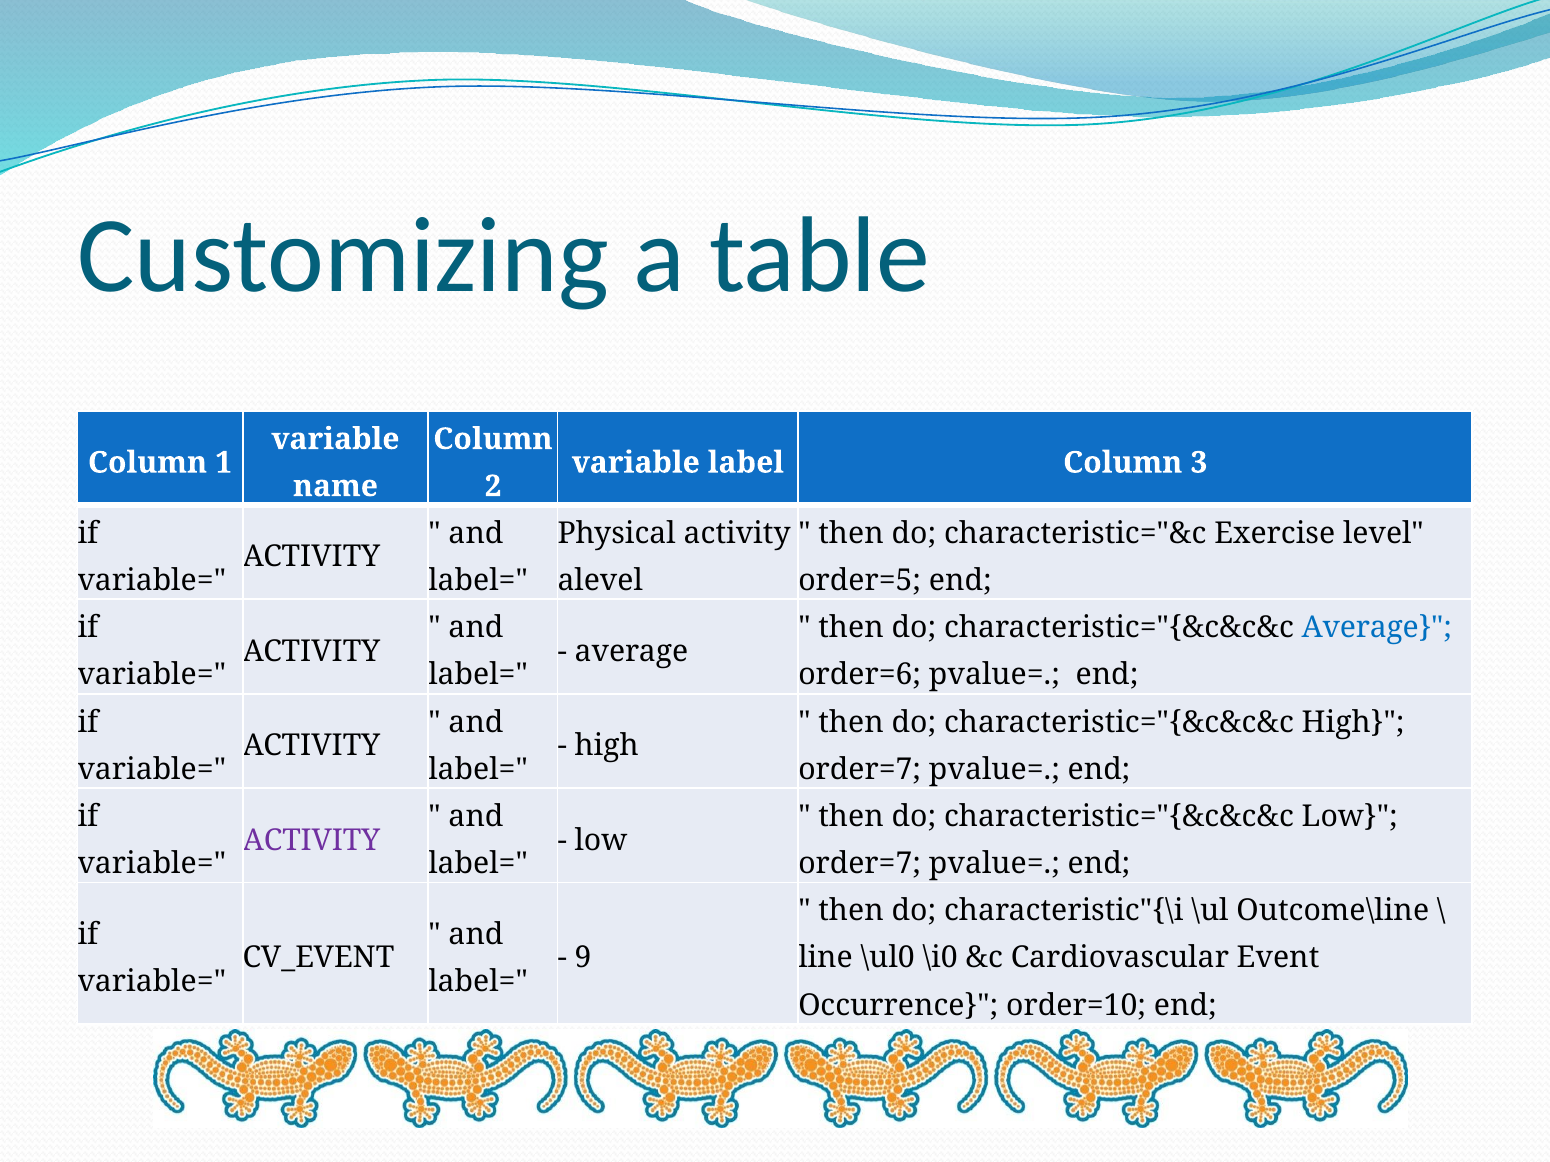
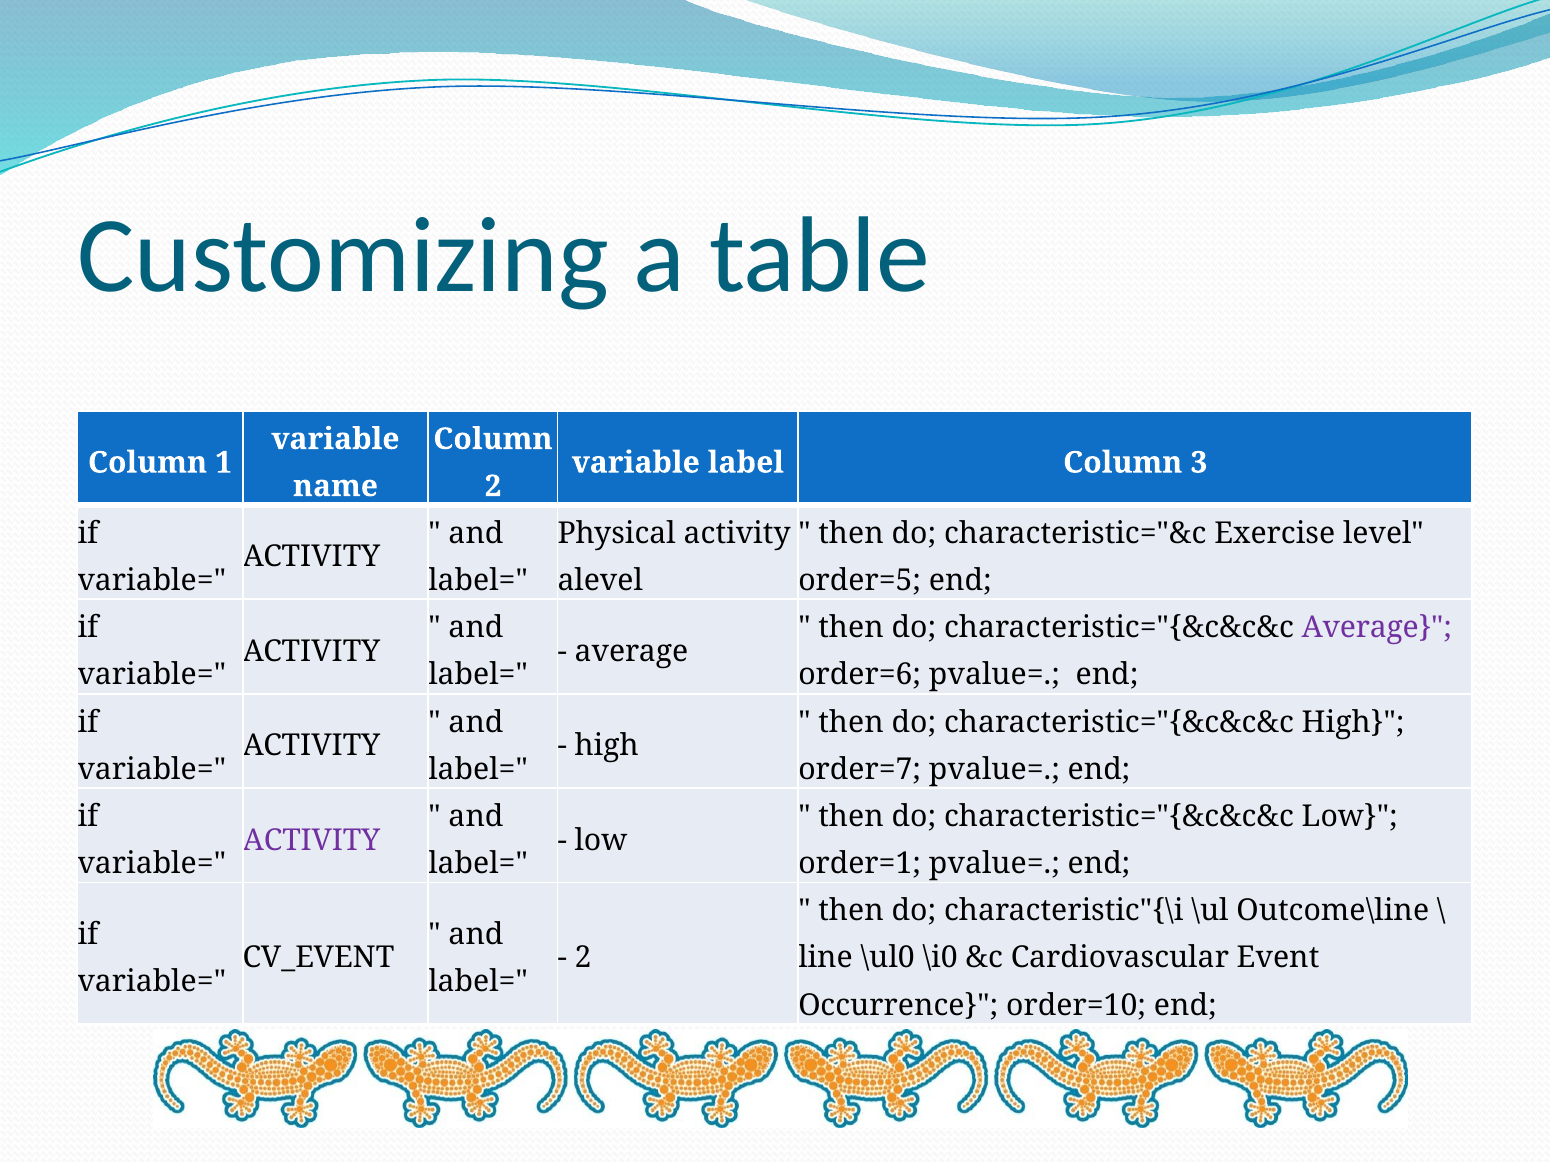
Average colour: blue -> purple (1377, 628)
order=7: order=7 -> order=1 (860, 864)
9: 9 -> 2 (583, 958)
